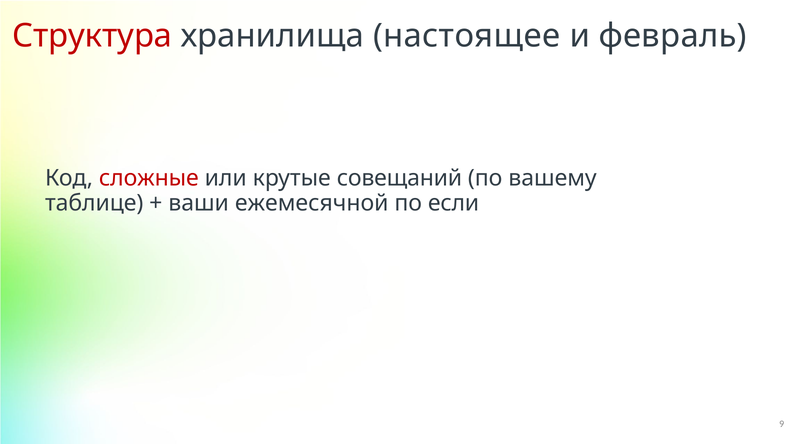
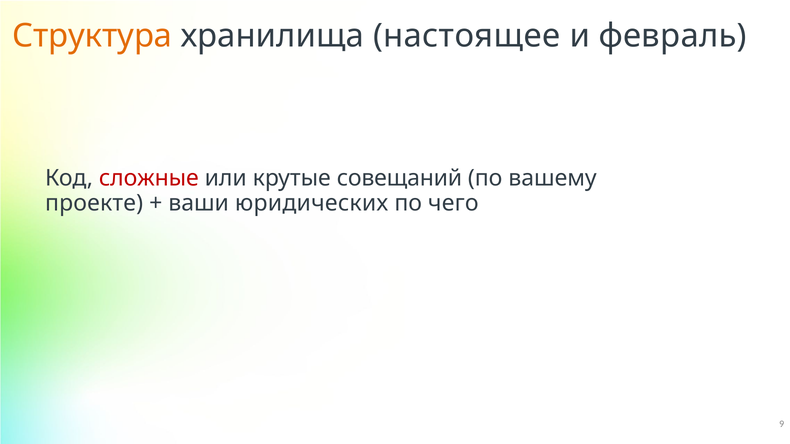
Структура colour: red -> orange (92, 36)
таблице: таблице -> проекте (94, 203)
ежемесячной: ежемесячной -> юридических (312, 203)
если: если -> чего (453, 203)
